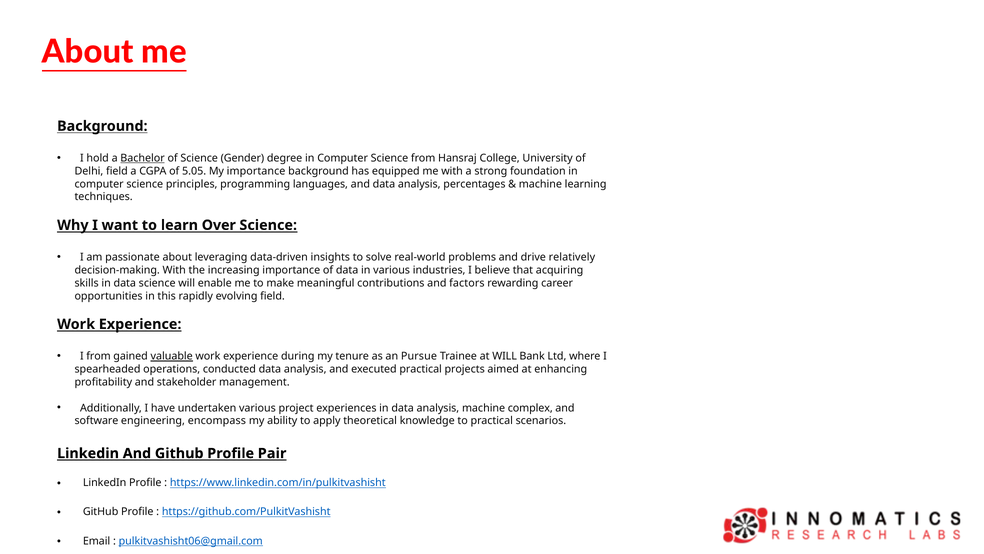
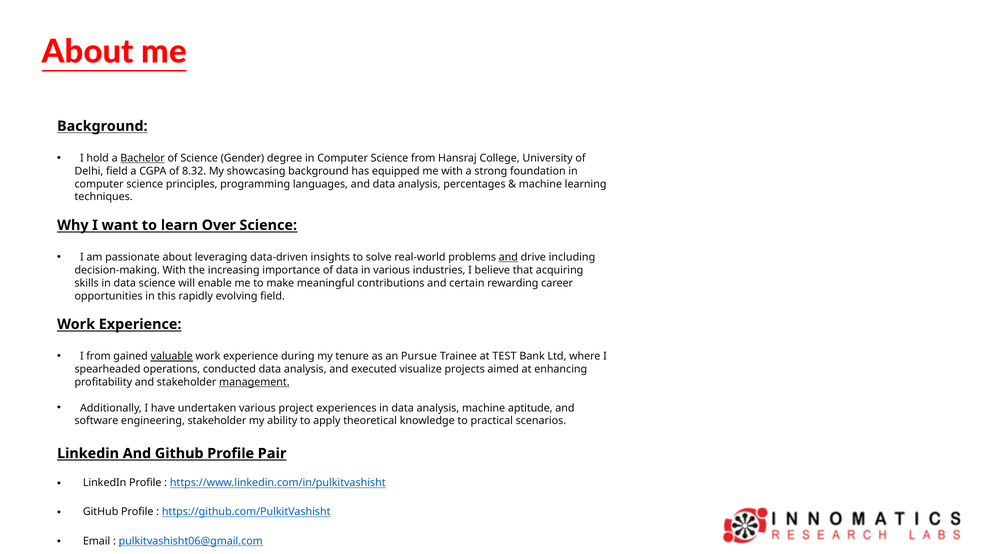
5.05: 5.05 -> 8.32 (194, 171)
My importance: importance -> showcasing (256, 171)
and underline: none -> present (508, 257)
relatively: relatively -> including (572, 257)
factors: factors -> certain (467, 283)
at WILL: WILL -> TEST (504, 356)
executed practical: practical -> visualize (421, 369)
management underline: none -> present (254, 382)
complex: complex -> aptitude (530, 408)
engineering encompass: encompass -> stakeholder (217, 420)
